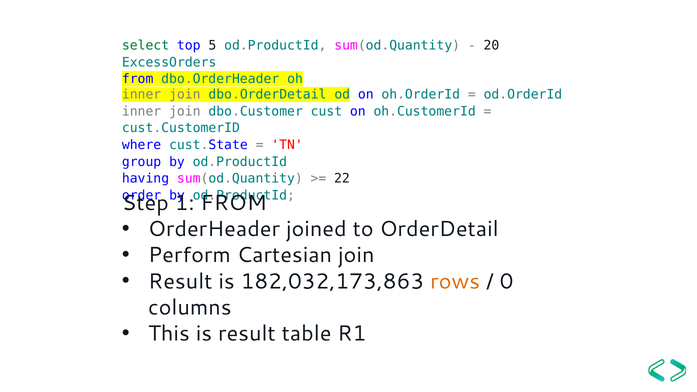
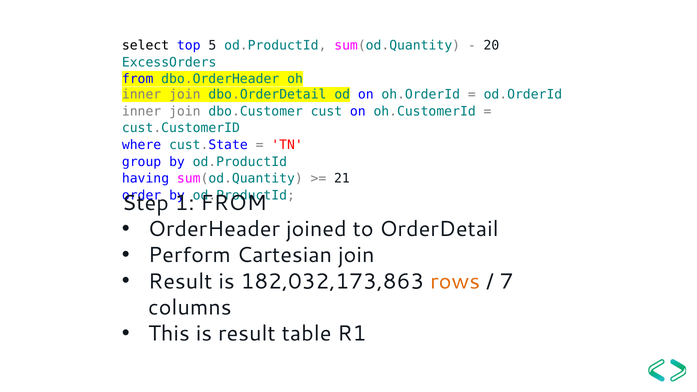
select colour: green -> black (146, 46)
22: 22 -> 21 (342, 179)
0: 0 -> 7 (507, 281)
